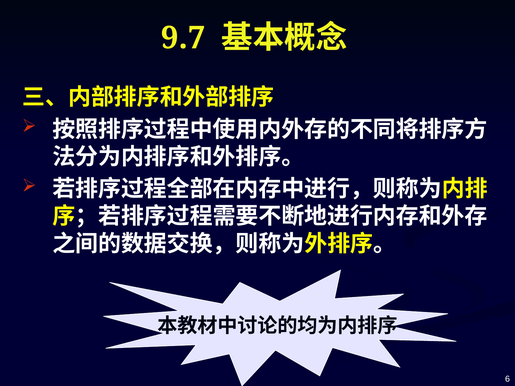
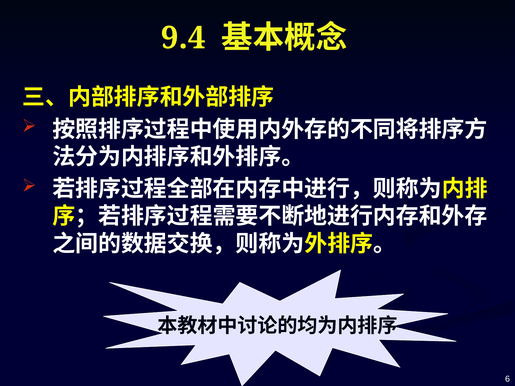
9.7: 9.7 -> 9.4 (183, 38)
